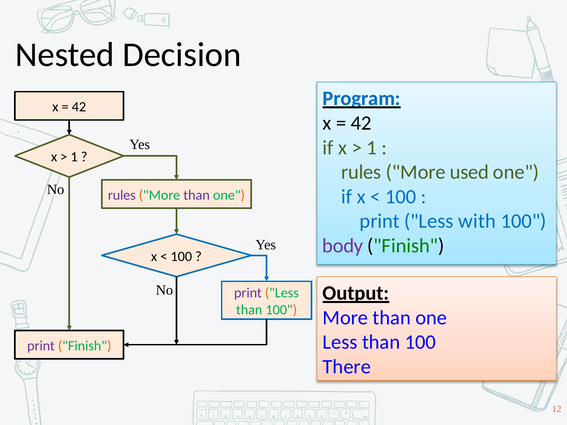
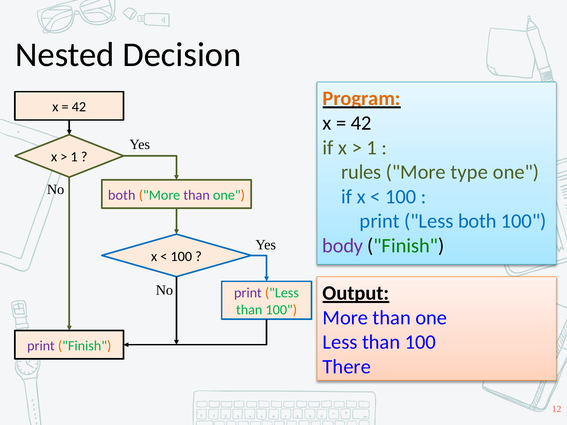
Program colour: blue -> orange (362, 99)
used: used -> type (469, 172)
rules: rules -> both (122, 195)
Less with: with -> both (477, 221)
